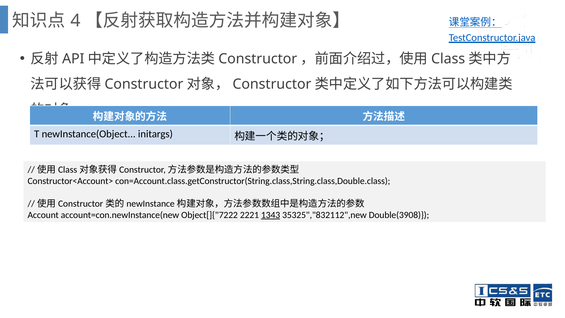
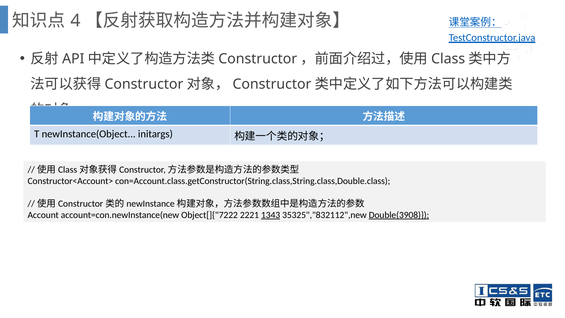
Double(3908 underline: none -> present (399, 215)
